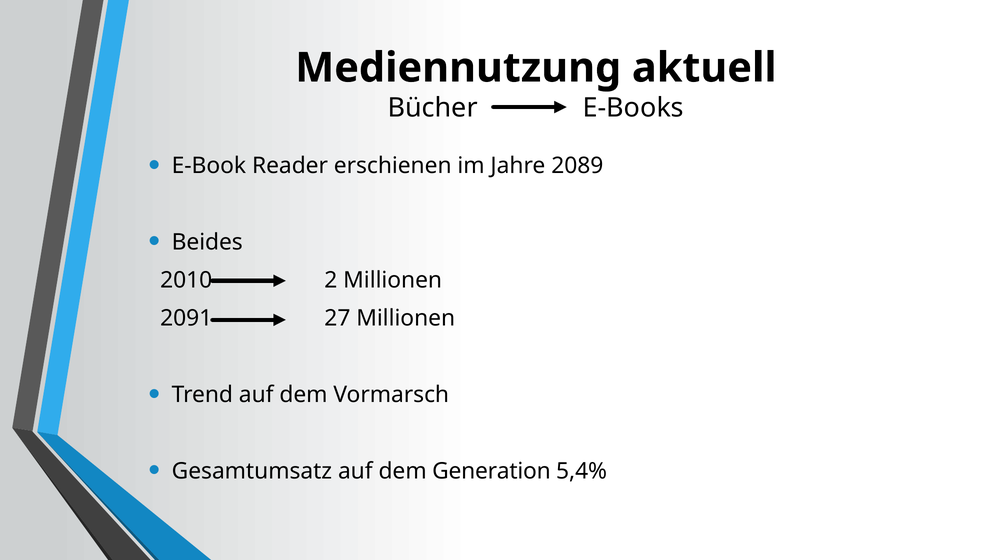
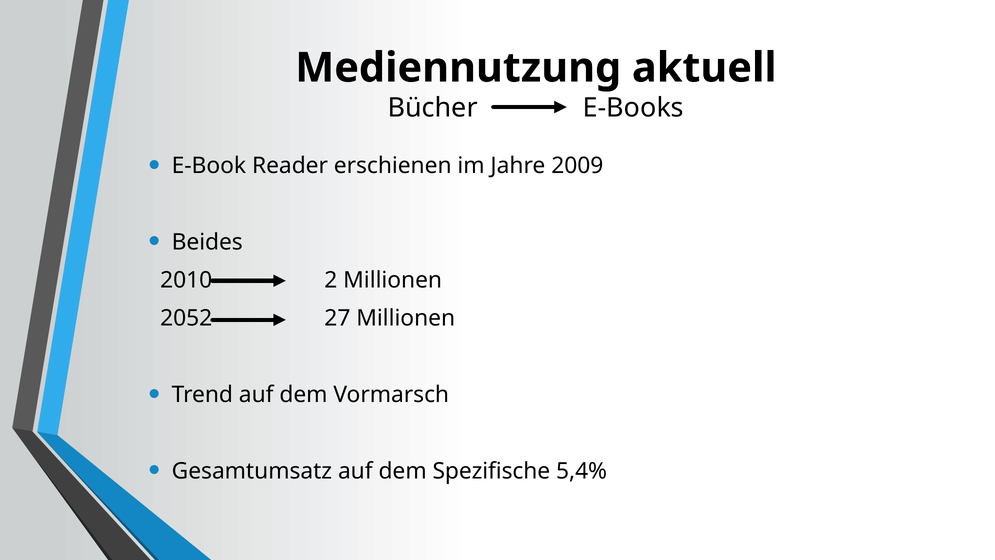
2089: 2089 -> 2009 (577, 166)
2091: 2091 -> 2052 (186, 318)
Generation: Generation -> Spezifische (491, 471)
